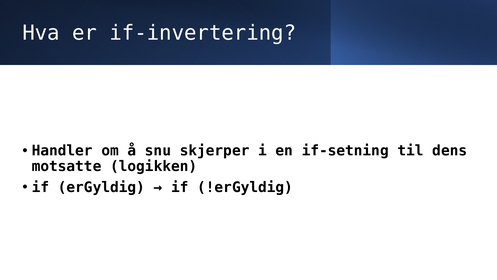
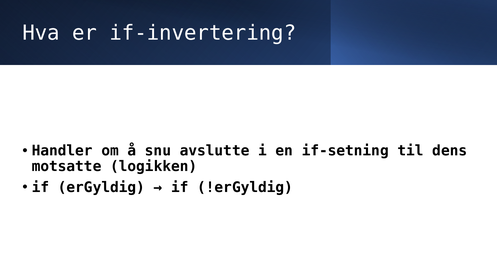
skjerper: skjerper -> avslutte (215, 151)
